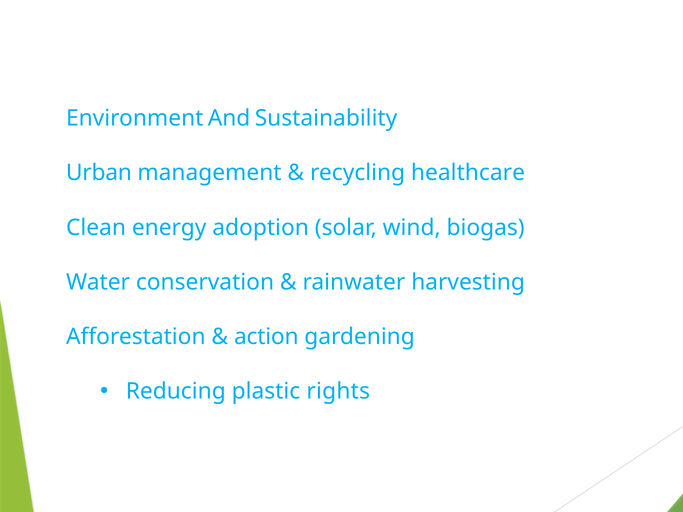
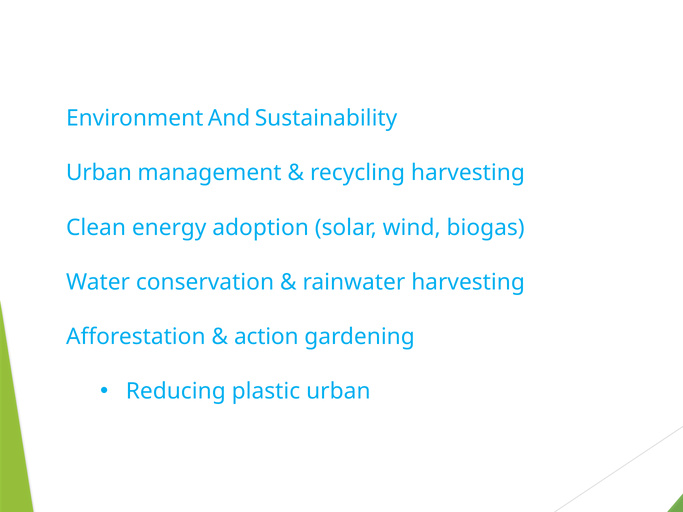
recycling healthcare: healthcare -> harvesting (468, 173)
plastic rights: rights -> urban (338, 392)
